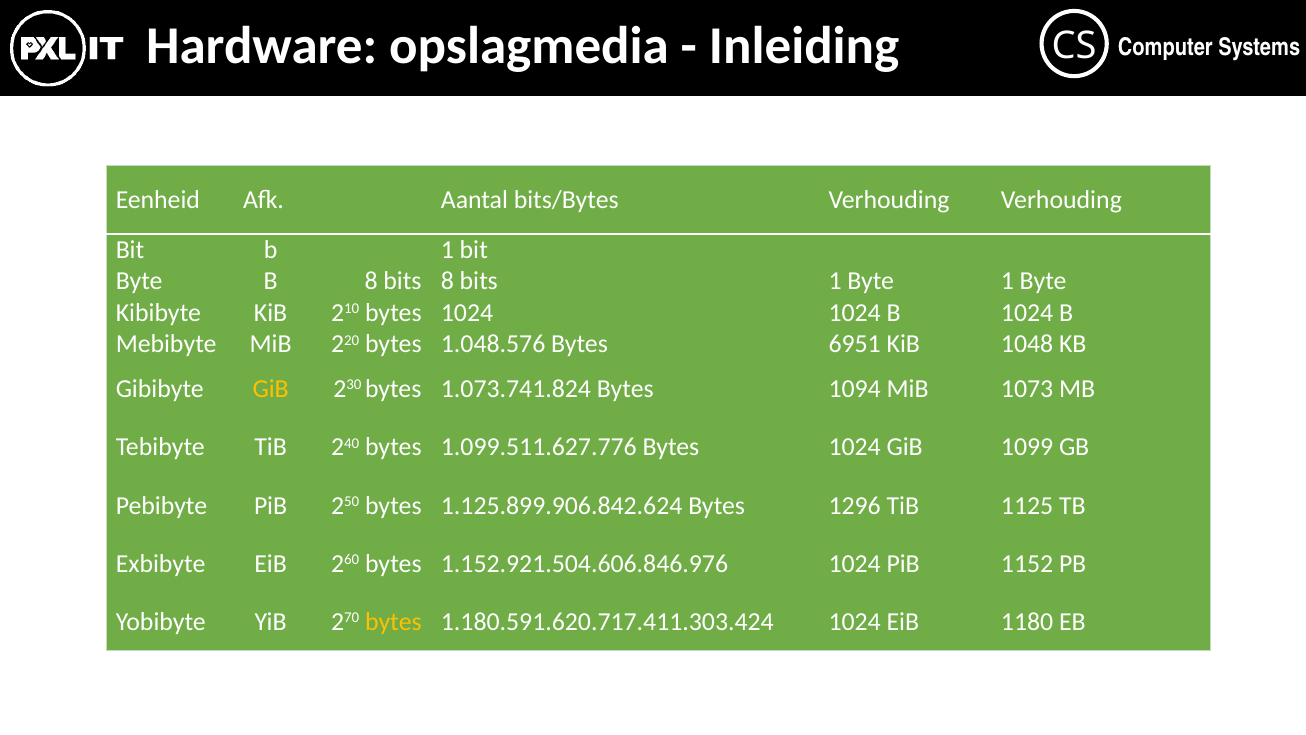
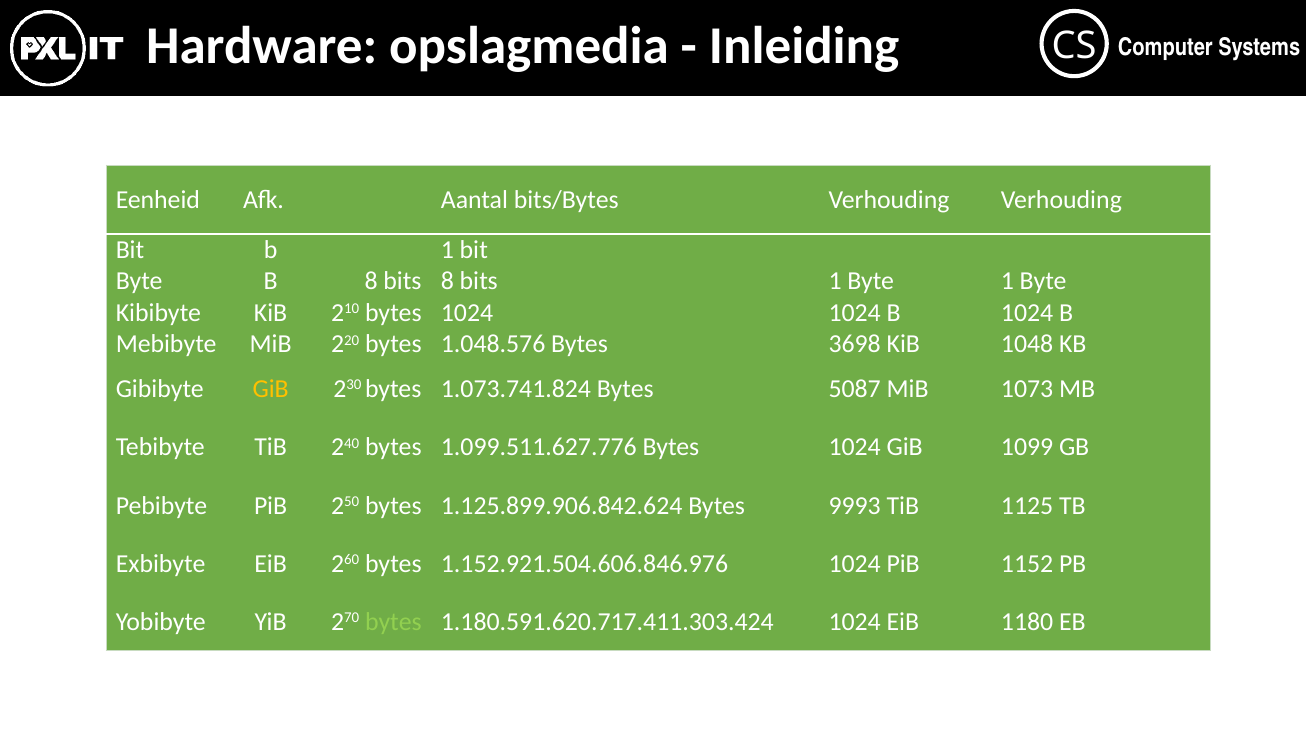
6951: 6951 -> 3698 (855, 344)
1094: 1094 -> 5087 (855, 389)
1296: 1296 -> 9993 (855, 505)
bytes colour: yellow -> light green (393, 622)
